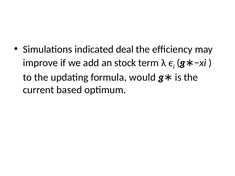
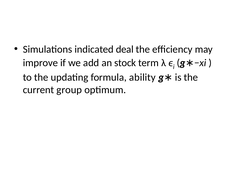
would: would -> ability (142, 77)
based: based -> group (69, 90)
